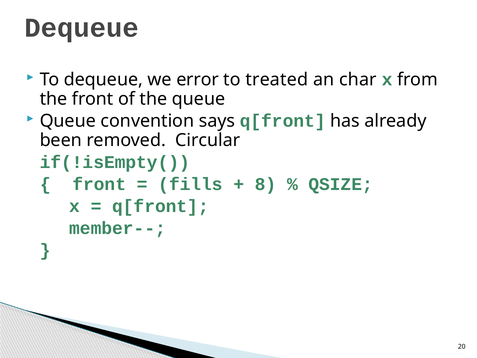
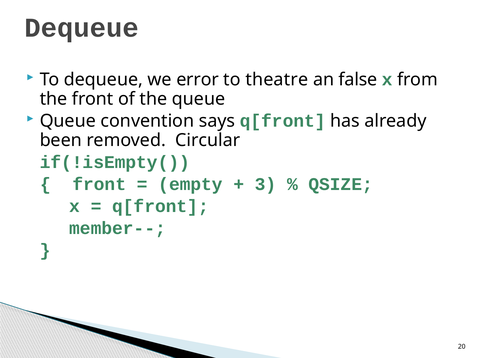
treated: treated -> theatre (277, 79)
char: char -> false (358, 79)
fills: fills -> empty (190, 184)
8: 8 -> 3 (266, 184)
